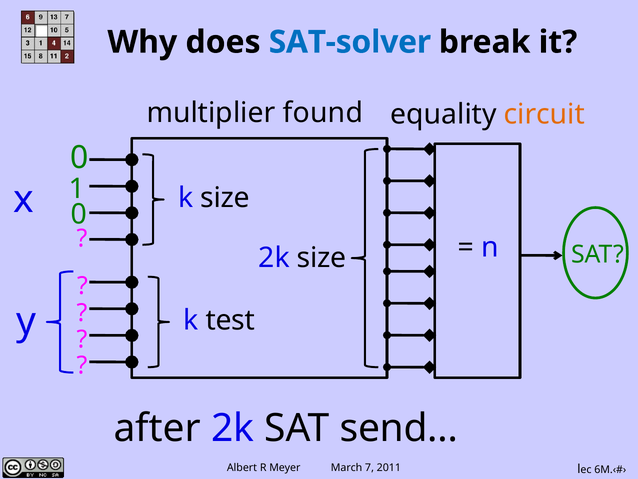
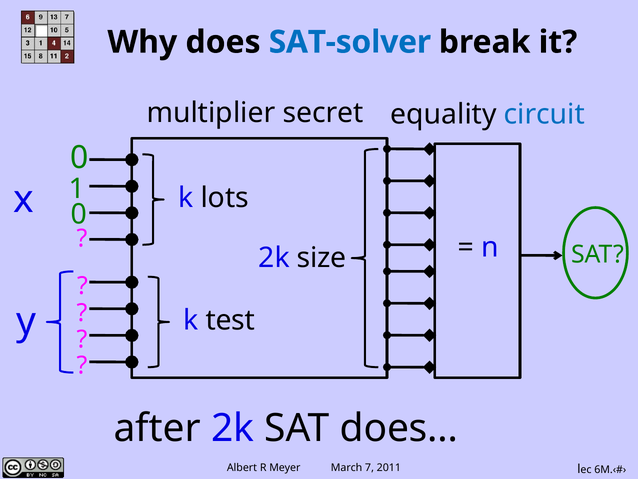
found: found -> secret (323, 113)
circuit colour: orange -> blue (544, 114)
k size: size -> lots (225, 198)
send…: send… -> does… (399, 428)
